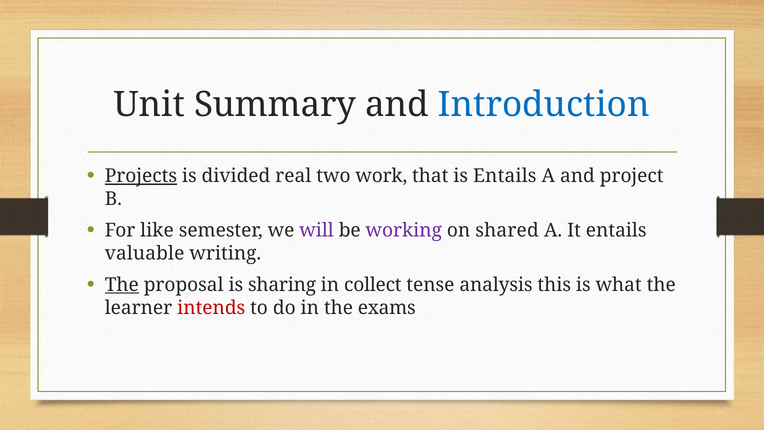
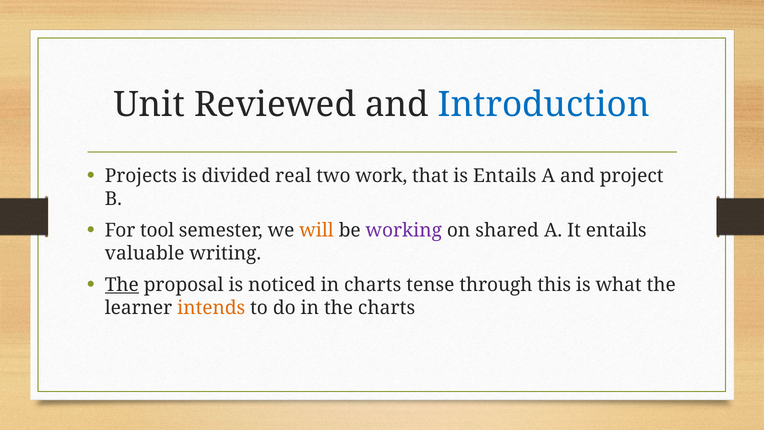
Summary: Summary -> Reviewed (275, 105)
Projects underline: present -> none (141, 176)
like: like -> tool (157, 230)
will colour: purple -> orange (317, 230)
sharing: sharing -> noticed (282, 285)
in collect: collect -> charts (373, 285)
analysis: analysis -> through (496, 285)
intends colour: red -> orange (211, 308)
the exams: exams -> charts (387, 308)
